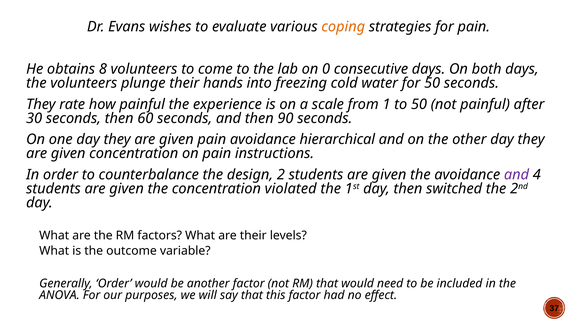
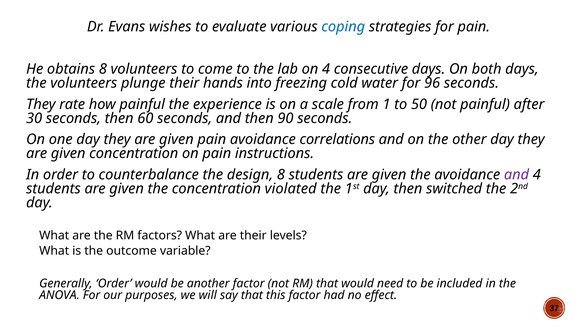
coping colour: orange -> blue (343, 27)
on 0: 0 -> 4 (326, 69)
for 50: 50 -> 96 (432, 83)
hierarchical: hierarchical -> correlations (337, 139)
design 2: 2 -> 8 (281, 175)
